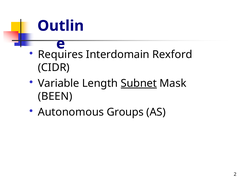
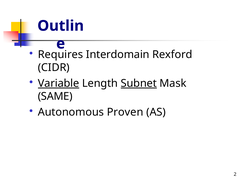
Variable underline: none -> present (59, 83)
BEEN: BEEN -> SAME (55, 96)
Groups: Groups -> Proven (125, 112)
